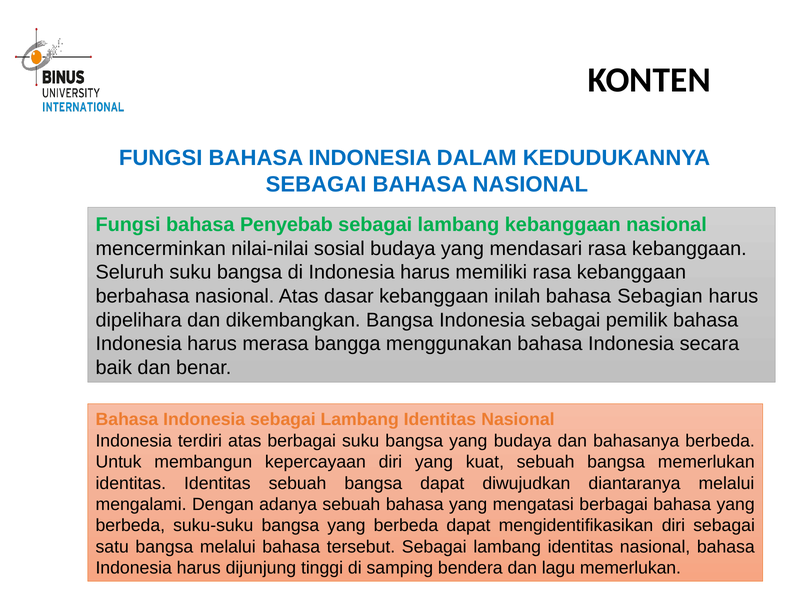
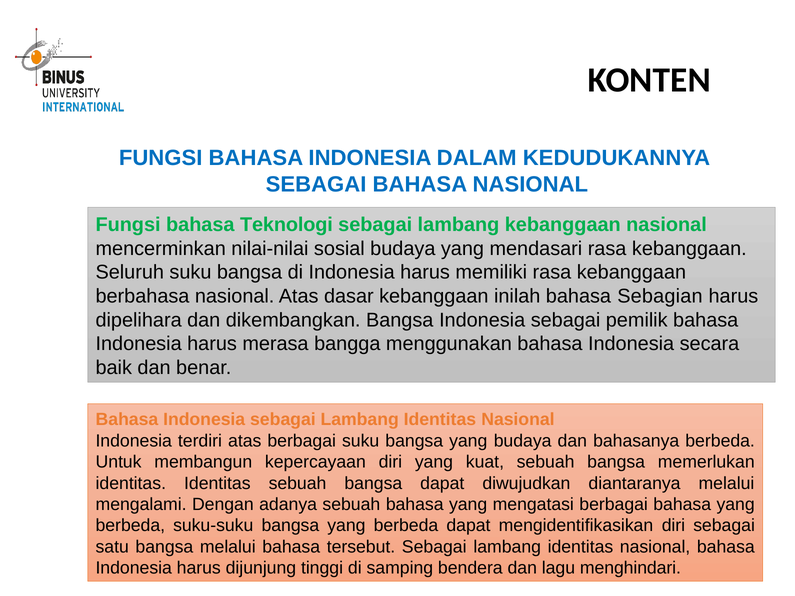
Penyebab: Penyebab -> Teknologi (286, 225)
lagu memerlukan: memerlukan -> menghindari (630, 568)
